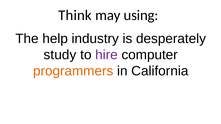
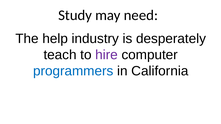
Think: Think -> Study (75, 15)
using: using -> need (141, 15)
study: study -> teach (60, 55)
programmers colour: orange -> blue (73, 71)
